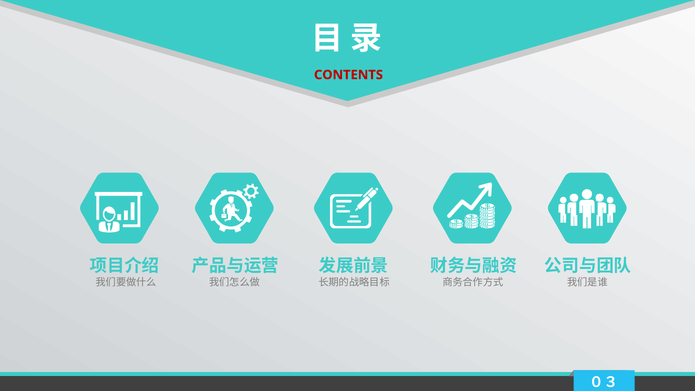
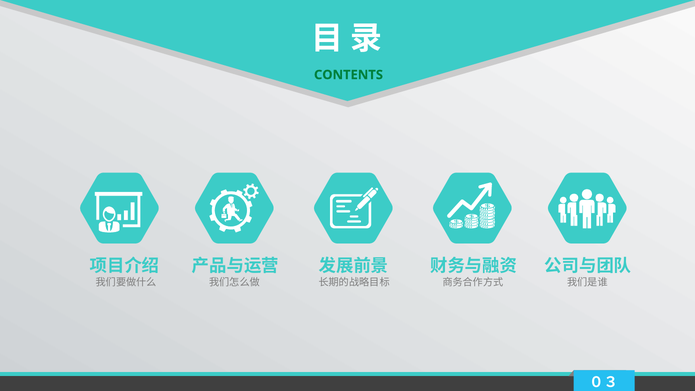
CONTENTS colour: red -> green (348, 75)
